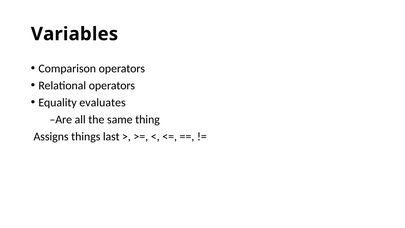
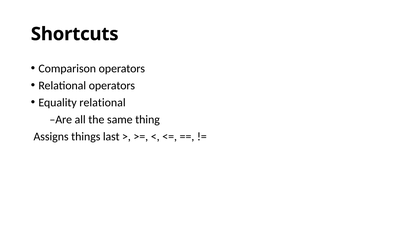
Variables: Variables -> Shortcuts (75, 34)
Equality evaluates: evaluates -> relational (103, 102)
